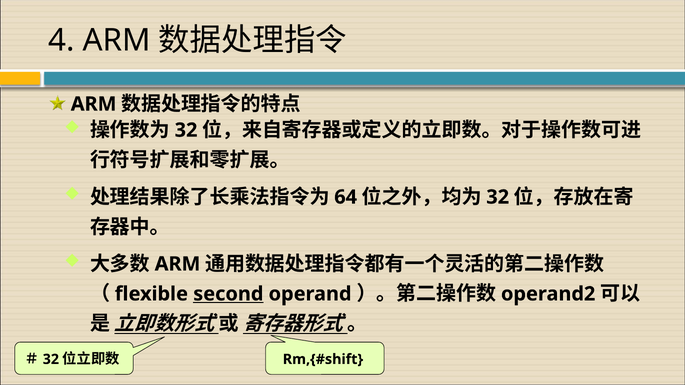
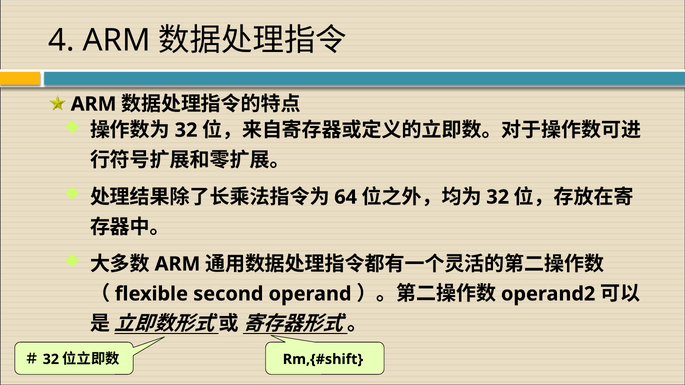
second underline: present -> none (228, 294)
